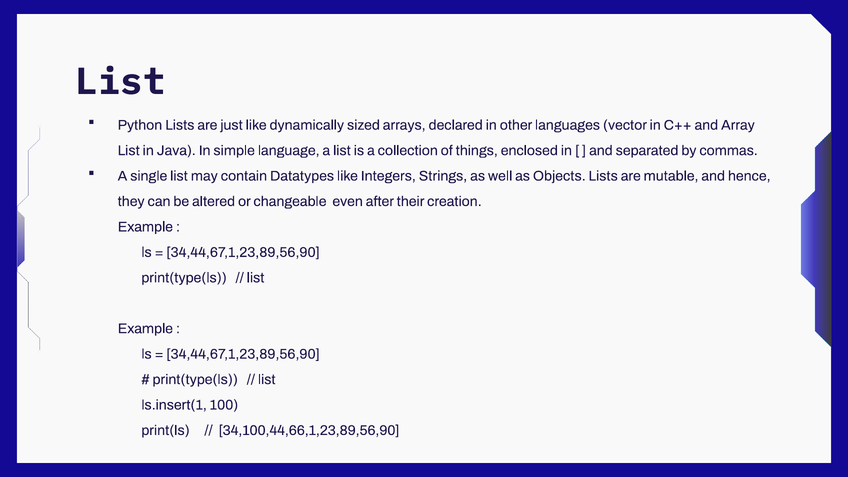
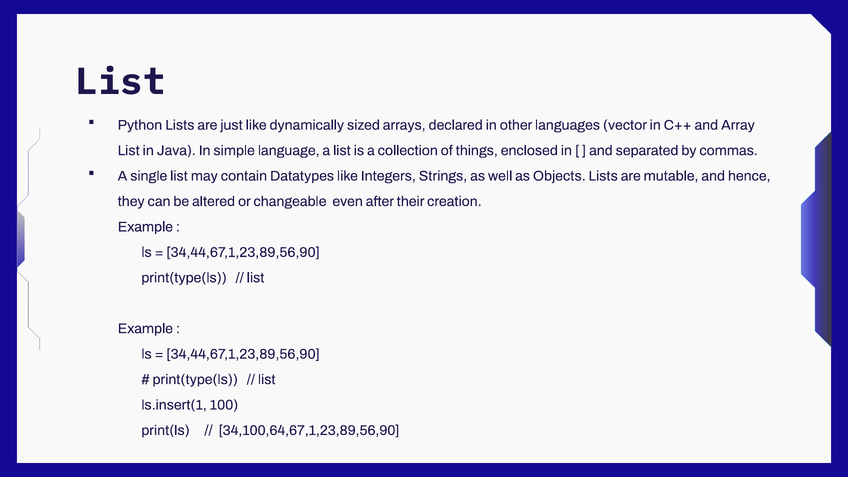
34,100,44,66,1,23,89,56,90: 34,100,44,66,1,23,89,56,90 -> 34,100,64,67,1,23,89,56,90 (309, 430)
